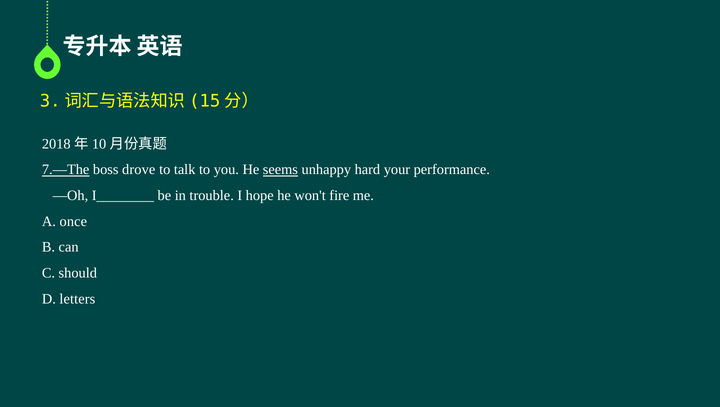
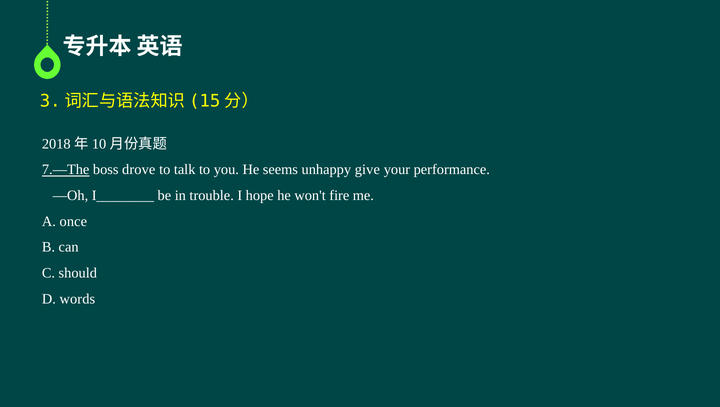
seems underline: present -> none (280, 170)
hard: hard -> give (367, 170)
letters: letters -> words (77, 299)
